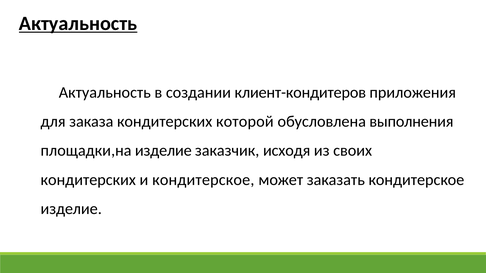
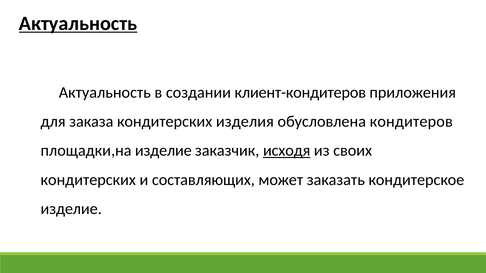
которой: которой -> изделия (245, 122)
выполнения: выполнения -> кондитеров (411, 122)
исходя underline: none -> present (287, 151)
и кондитерское: кондитерское -> составляющих (203, 180)
